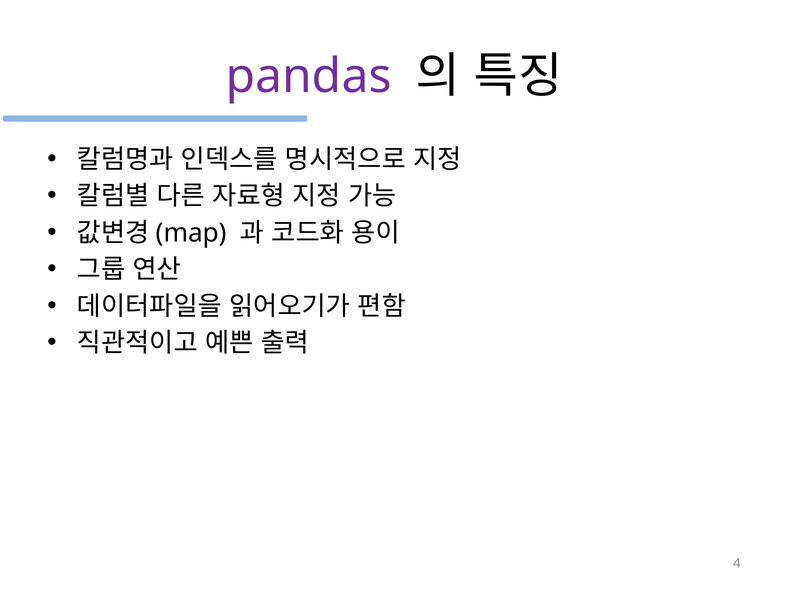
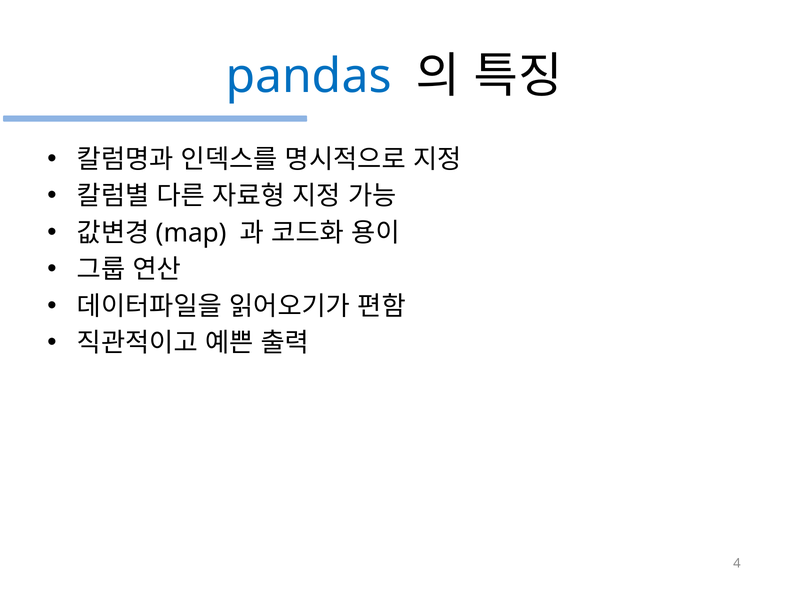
pandas colour: purple -> blue (309, 76)
